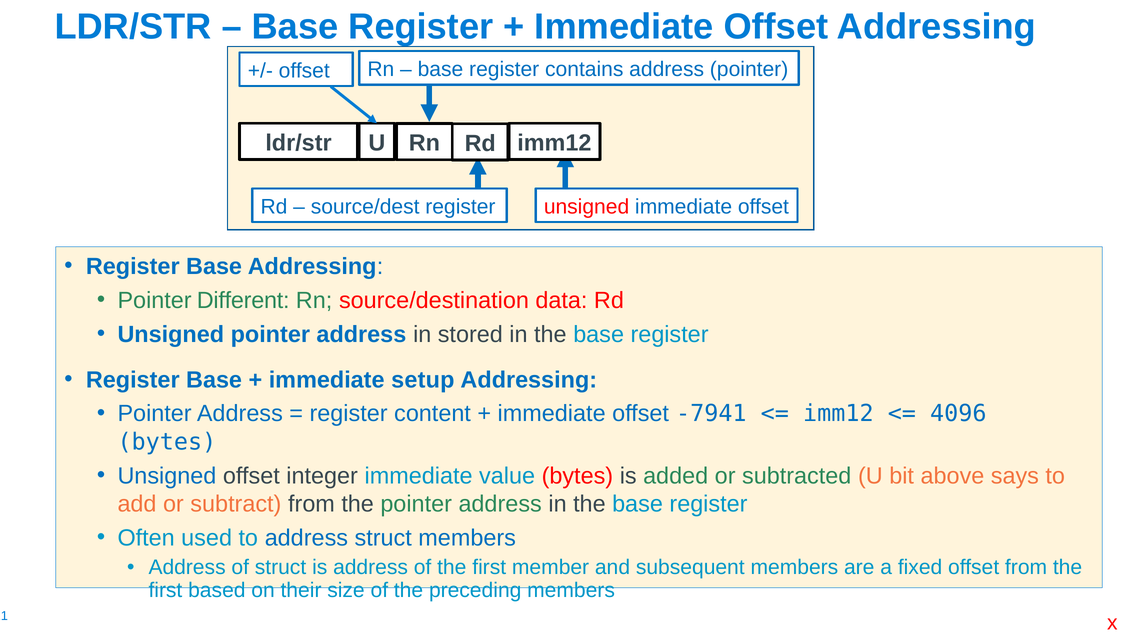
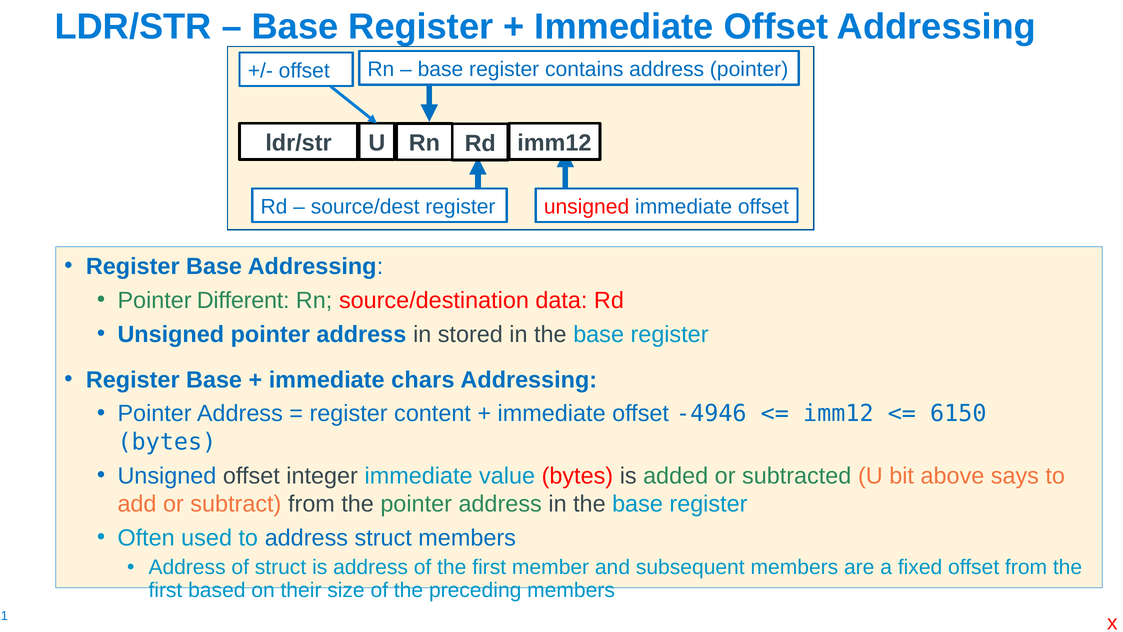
setup: setup -> chars (423, 380)
-7941: -7941 -> -4946 (711, 414)
4096: 4096 -> 6150 (958, 414)
